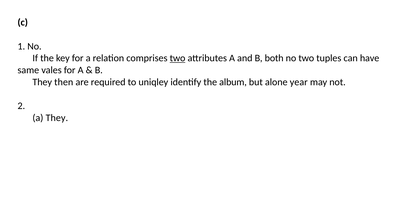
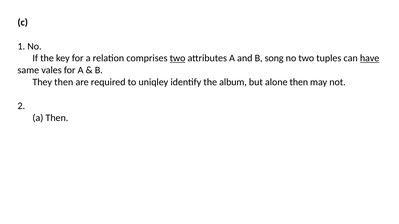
both: both -> song (274, 58)
have underline: none -> present (370, 58)
alone year: year -> then (299, 82)
a They: They -> Then (57, 118)
